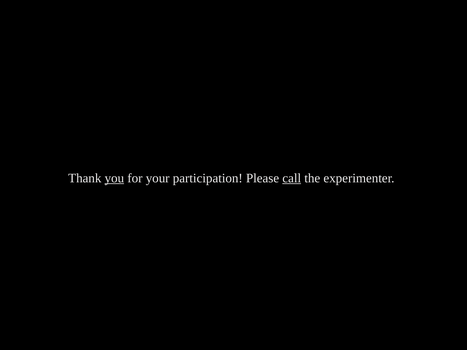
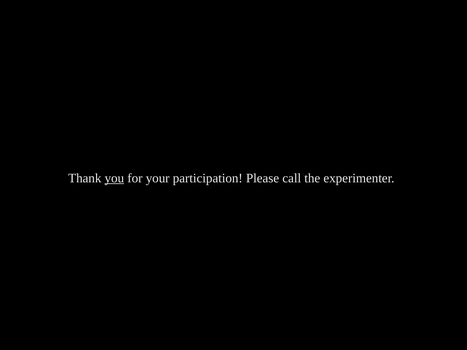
call underline: present -> none (292, 178)
